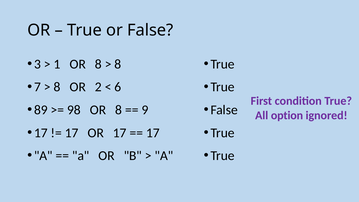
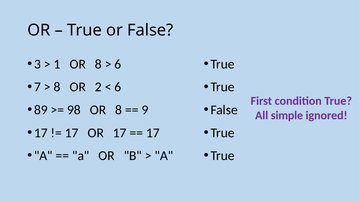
8: 8 -> 6 (118, 64)
option: option -> simple (287, 115)
